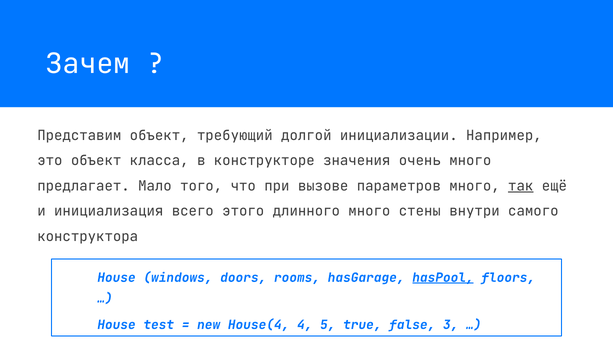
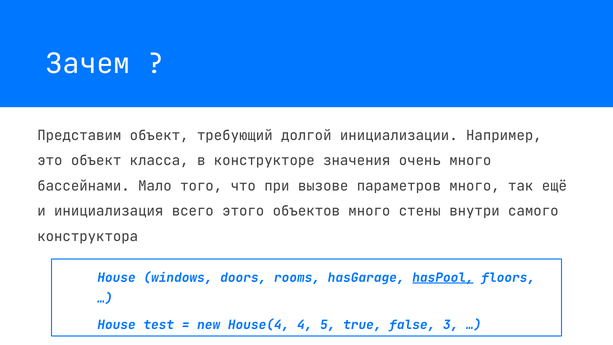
предлагает: предлагает -> бассейнами (84, 186)
так underline: present -> none (521, 186)
длинного: длинного -> объектов (306, 211)
